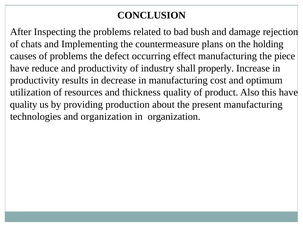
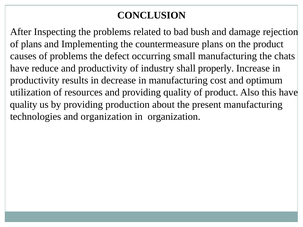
of chats: chats -> plans (31, 44)
the holding: holding -> product (268, 44)
effect: effect -> small (184, 56)
piece: piece -> chats (285, 56)
and thickness: thickness -> providing (142, 93)
